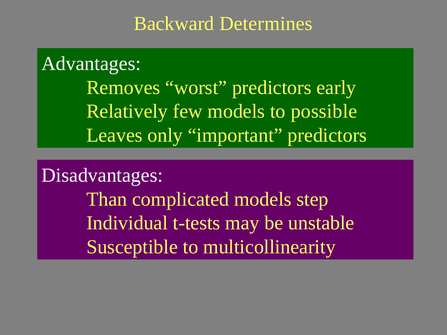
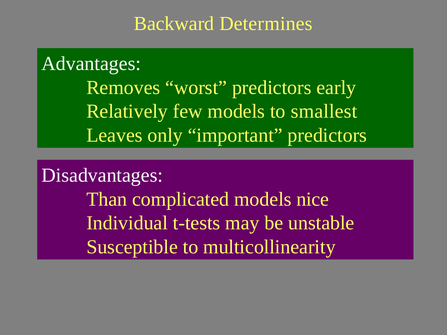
possible: possible -> smallest (324, 111)
step: step -> nice (313, 199)
